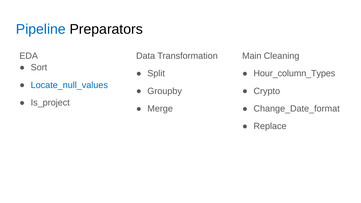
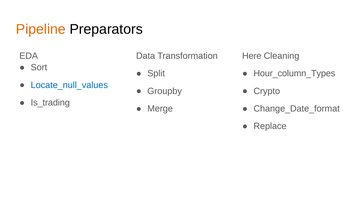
Pipeline colour: blue -> orange (41, 29)
Main: Main -> Here (252, 56)
Is_project: Is_project -> Is_trading (50, 103)
